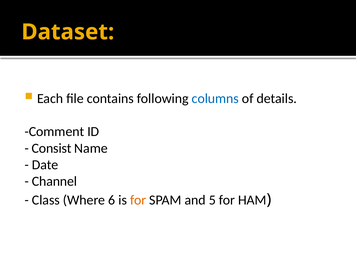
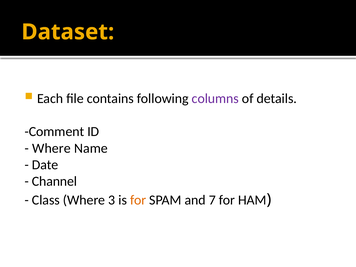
columns colour: blue -> purple (215, 99)
Consist: Consist -> Where (51, 148)
6: 6 -> 3 (112, 200)
5: 5 -> 7 (212, 200)
